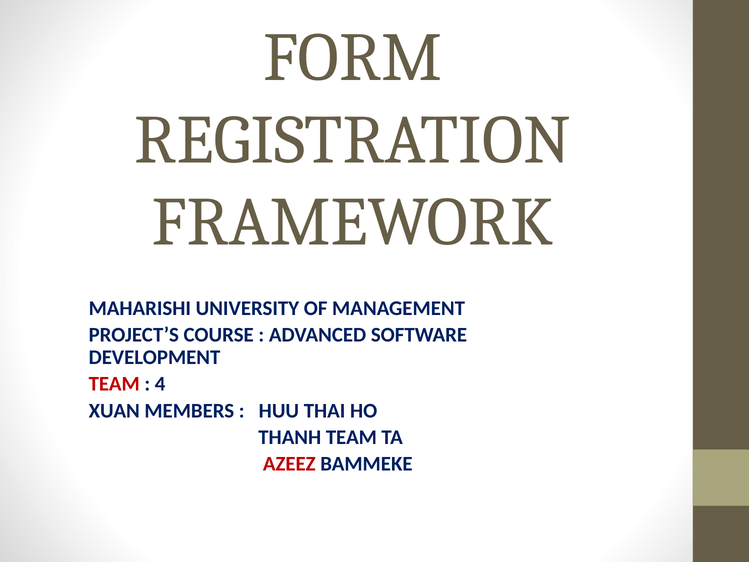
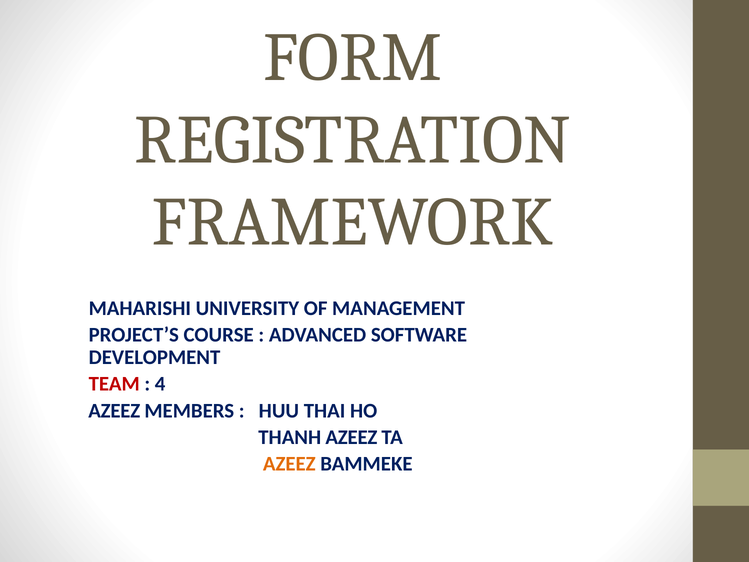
XUAN: XUAN -> AZEEZ (114, 411)
THANH TEAM: TEAM -> AZEEZ (351, 437)
AZEEZ colour: red -> orange (289, 464)
